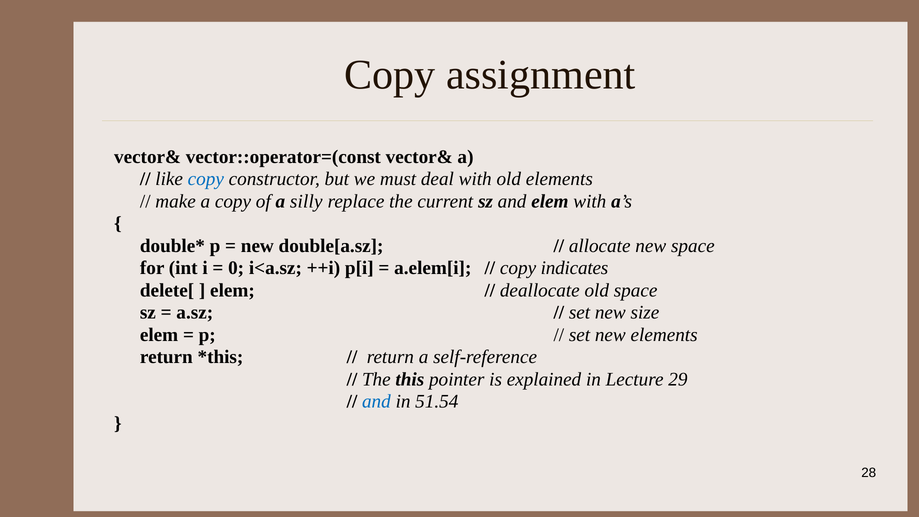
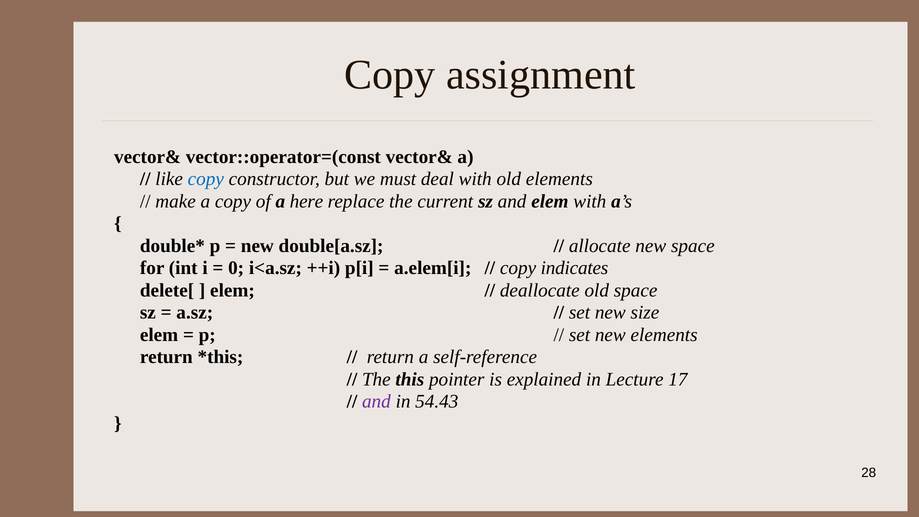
silly: silly -> here (306, 201)
29: 29 -> 17 (678, 379)
and colour: blue -> purple (376, 401)
51.54: 51.54 -> 54.43 (437, 401)
